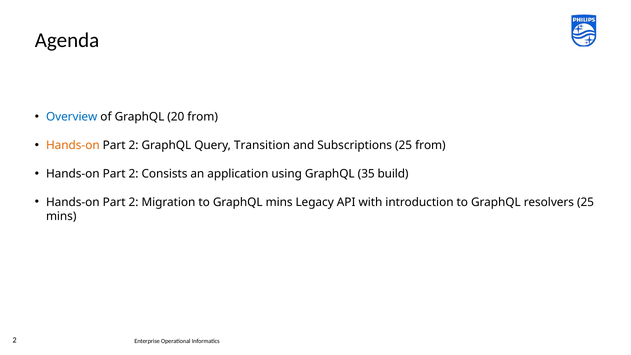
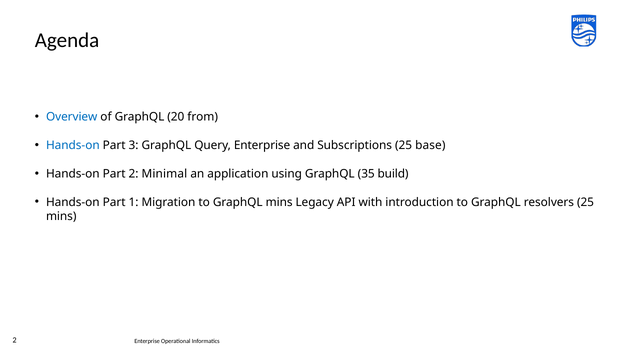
Hands-on colour: orange -> blue (73, 145)
2: 2 -> 3 (134, 145)
Query Transition: Transition -> Enterprise (262, 145)
25 from: from -> base (430, 145)
Consists: Consists -> Minimal (164, 174)
2: 2 -> 1 (134, 202)
